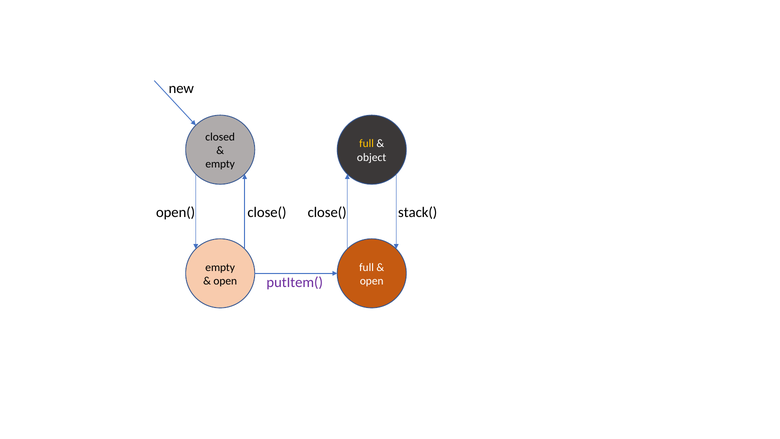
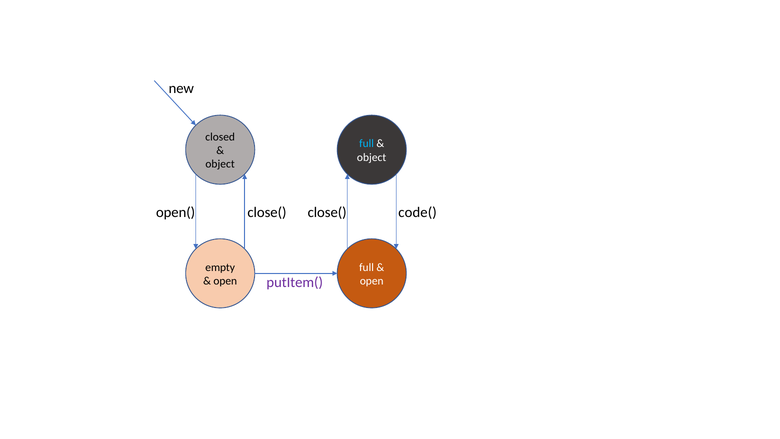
full colour: yellow -> light blue (367, 144)
empty: empty -> object (220, 164)
stack(: stack( -> code( (418, 212)
